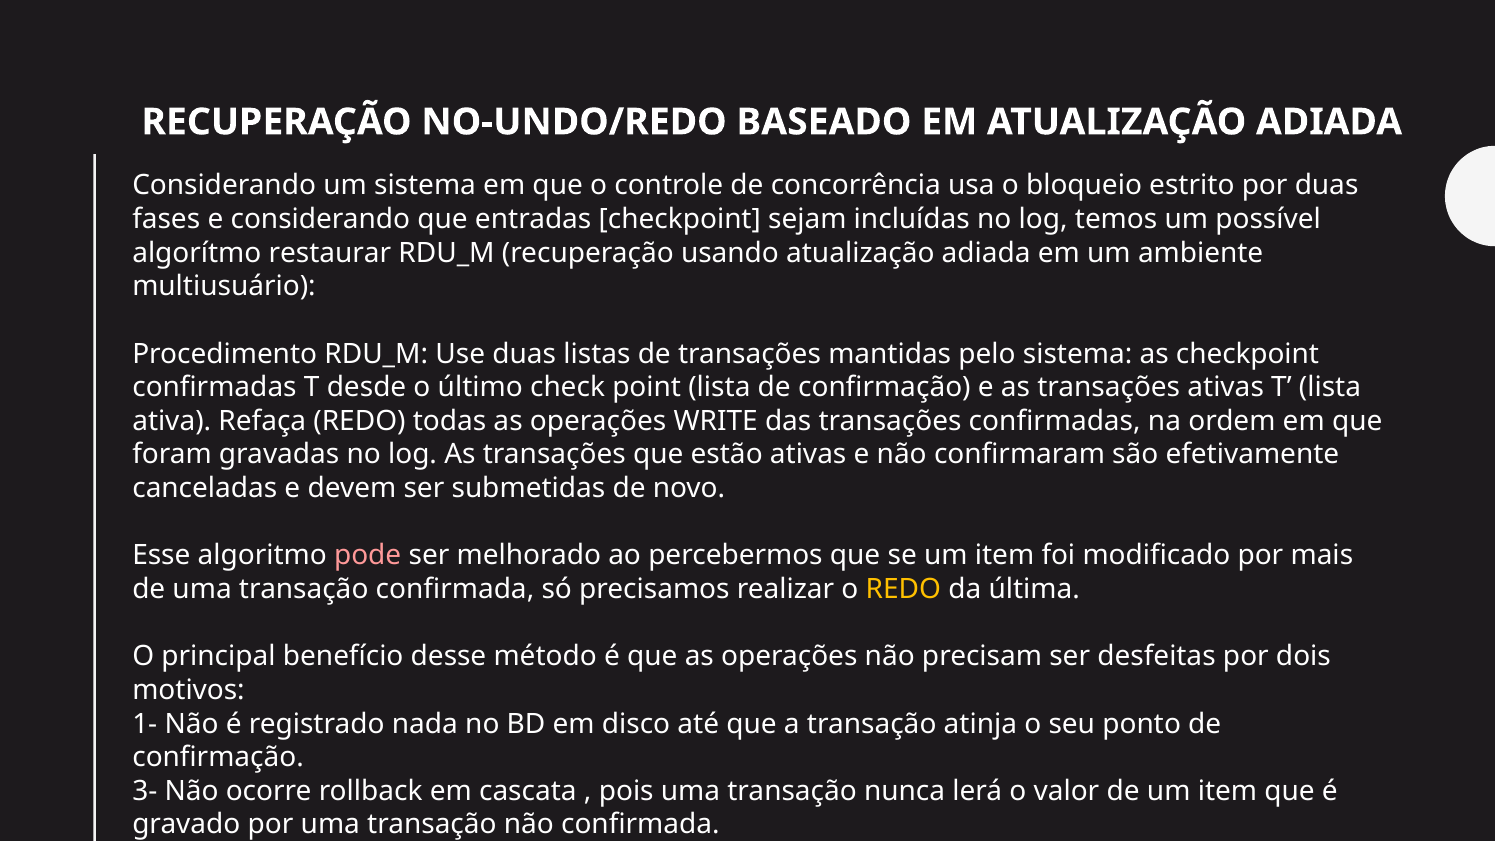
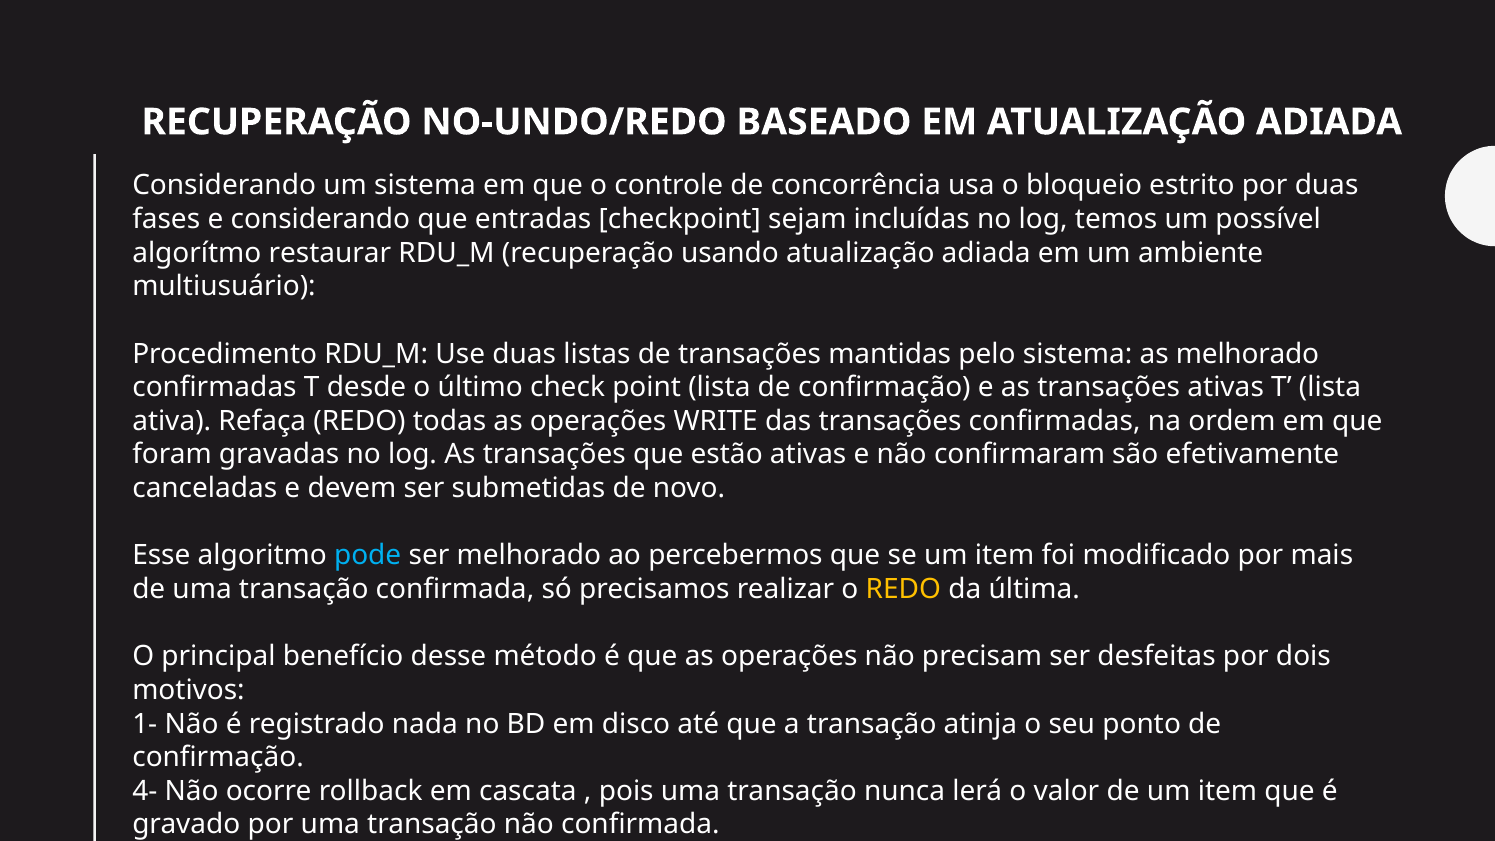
as checkpoint: checkpoint -> melhorado (1248, 354)
pode colour: pink -> light blue (368, 556)
3-: 3- -> 4- (145, 791)
